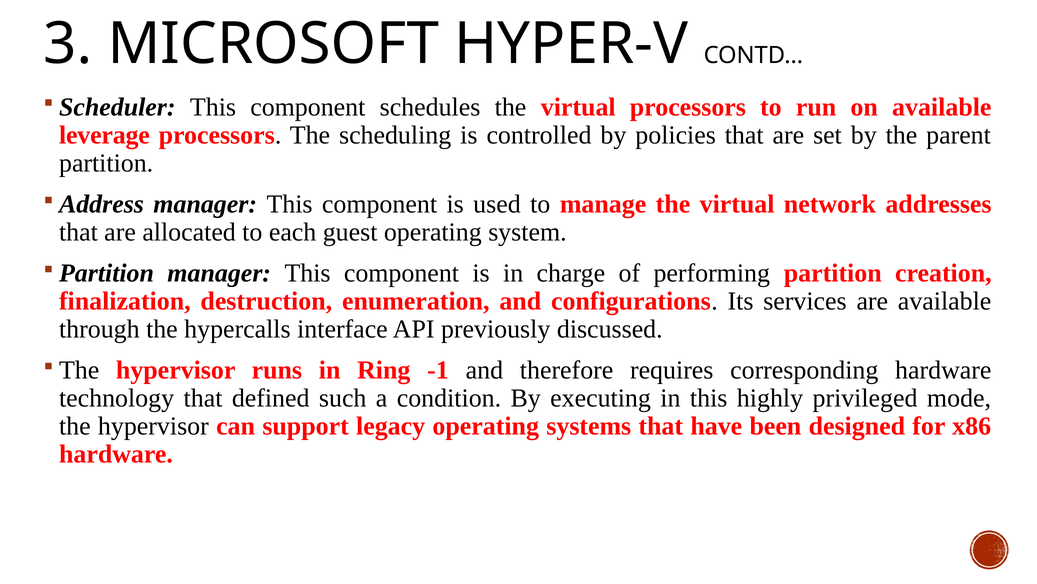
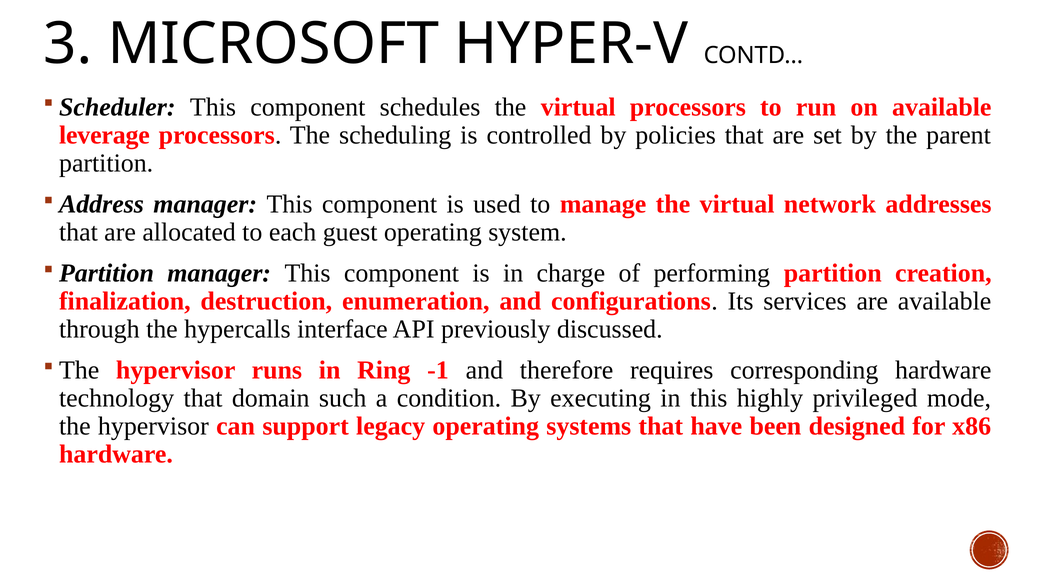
defined: defined -> domain (271, 398)
